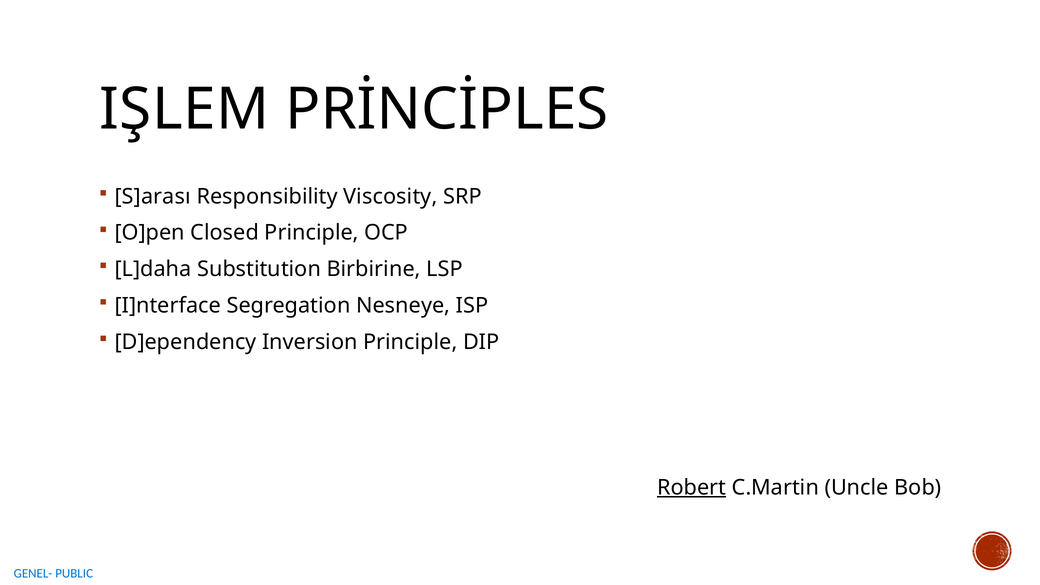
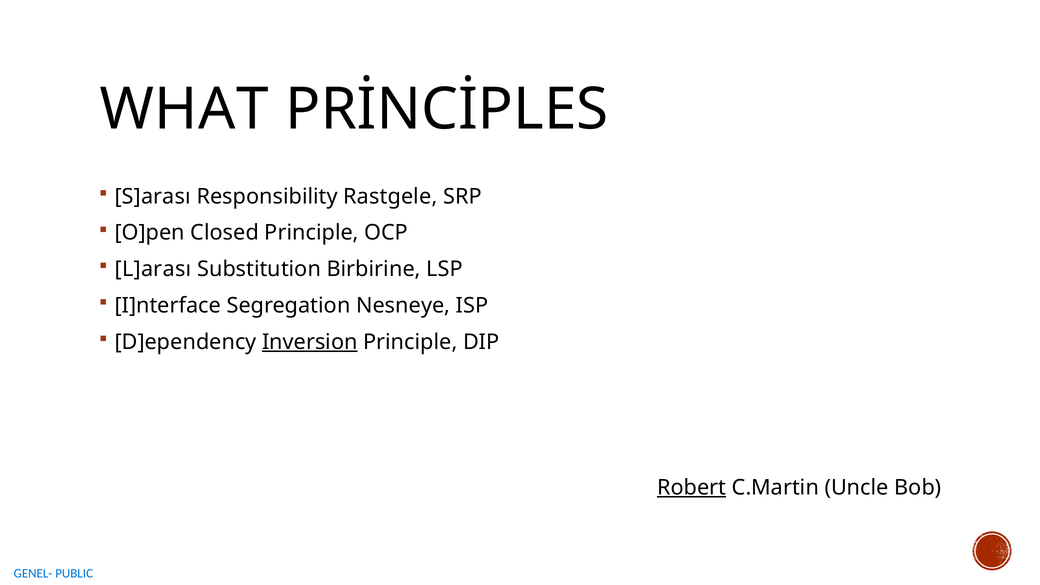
IŞLEM: IŞLEM -> WHAT (184, 110)
Viscosity: Viscosity -> Rastgele (390, 196)
L]daha: L]daha -> L]arası (153, 269)
Inversion underline: none -> present (310, 342)
